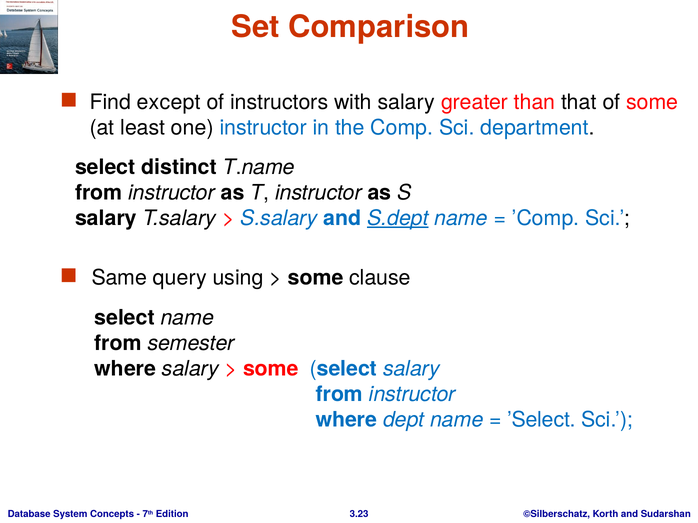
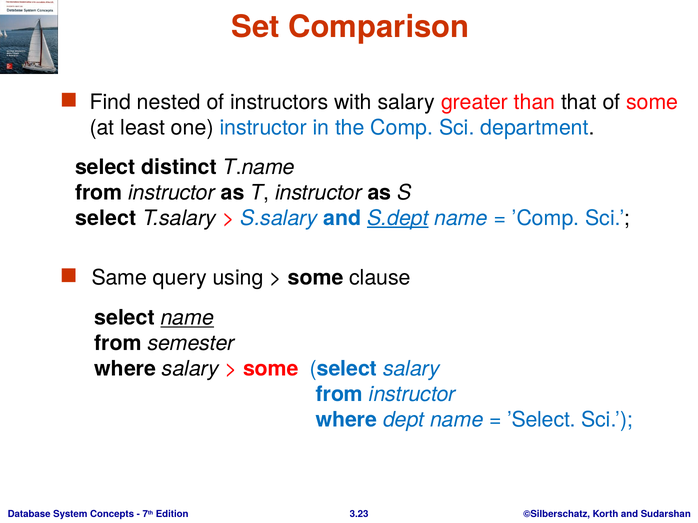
except: except -> nested (169, 102)
salary: salary -> select (106, 218)
name underline: none -> present (187, 318)
